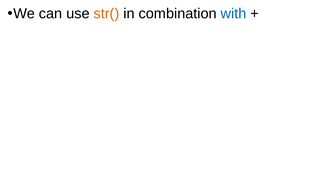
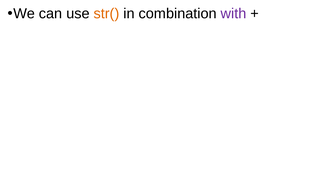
with colour: blue -> purple (234, 14)
